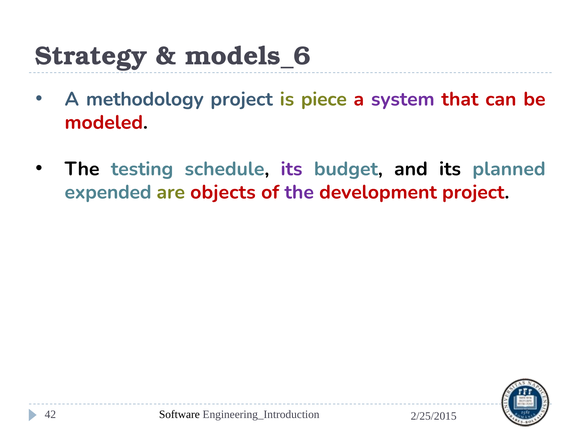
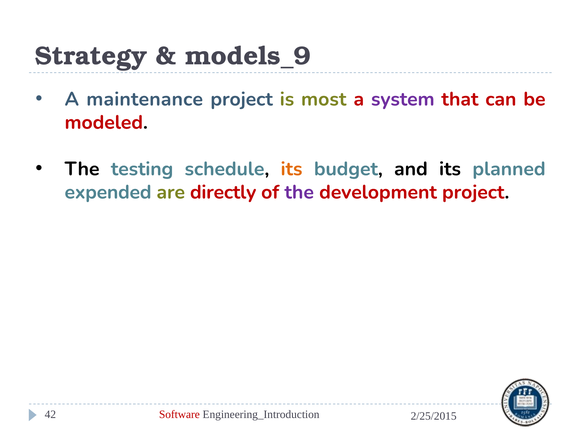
models_6: models_6 -> models_9 (248, 56)
methodology: methodology -> maintenance (145, 99)
piece: piece -> most (324, 99)
its colour: purple -> orange (292, 169)
objects: objects -> directly (223, 192)
Software colour: black -> red (179, 414)
